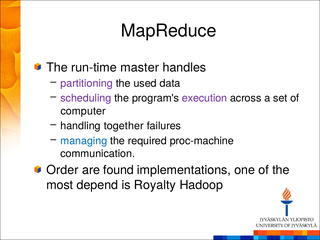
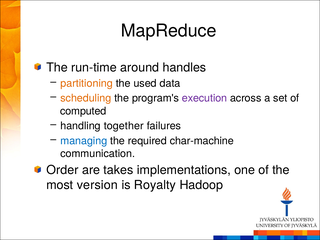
master: master -> around (140, 67)
partitioning colour: purple -> orange (87, 83)
scheduling colour: purple -> orange (86, 98)
computer: computer -> computed (83, 111)
proc-machine: proc-machine -> char-machine (202, 141)
found: found -> takes (118, 170)
depend: depend -> version (97, 185)
